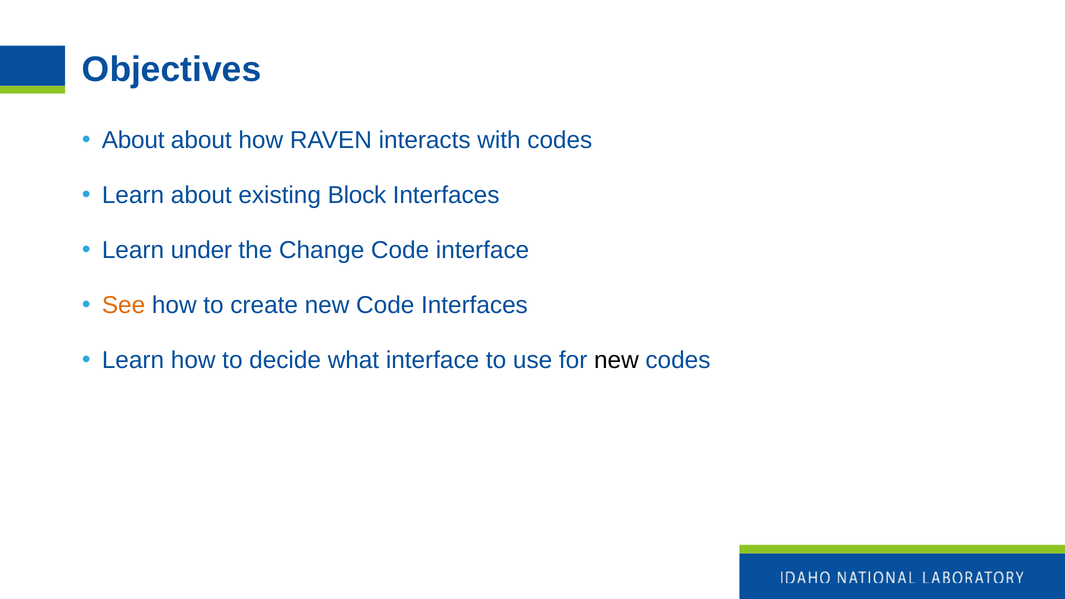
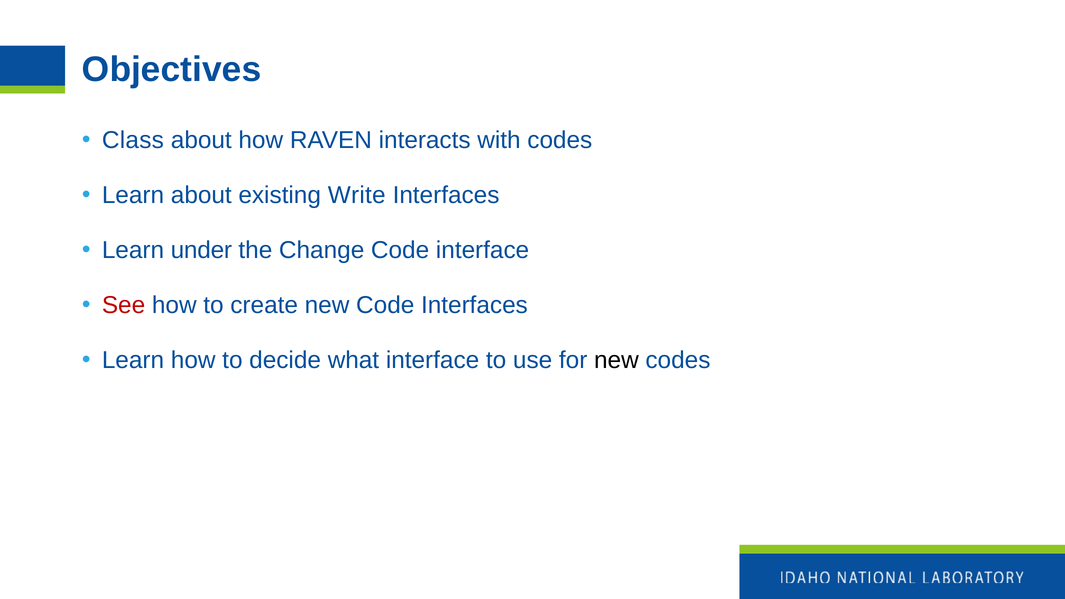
About: About -> Class (133, 140)
Block: Block -> Write (357, 195)
See colour: orange -> red (124, 305)
